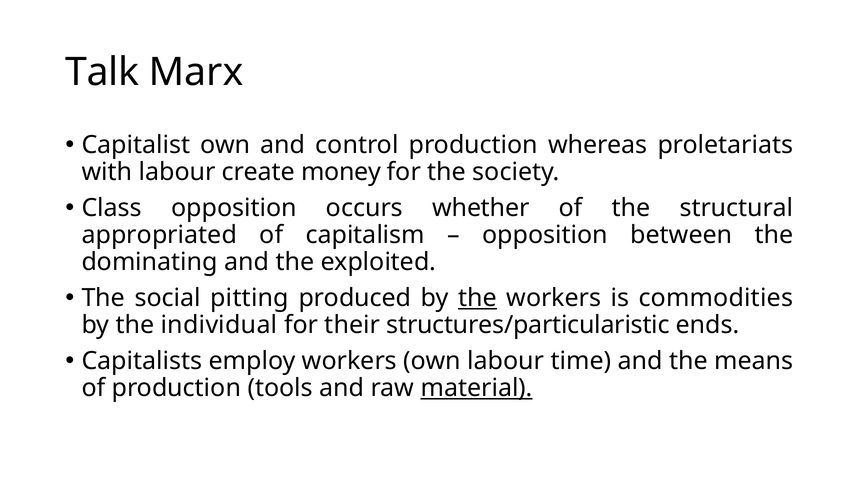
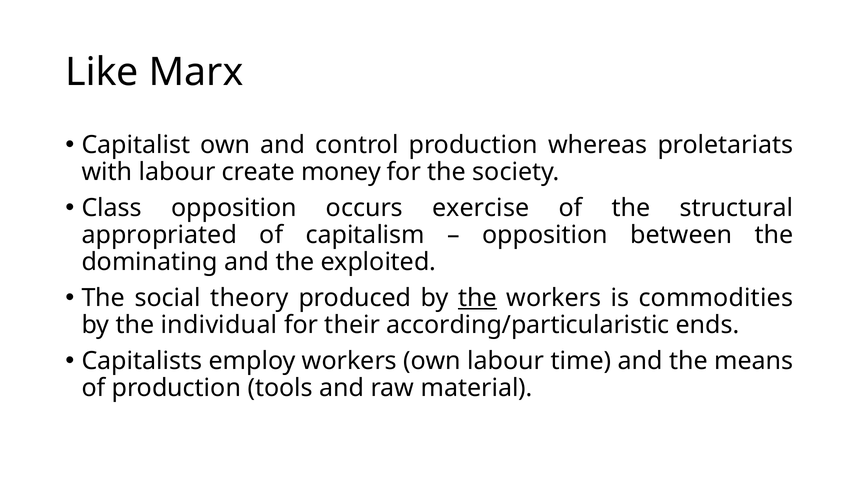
Talk: Talk -> Like (102, 72)
whether: whether -> exercise (481, 208)
pitting: pitting -> theory (250, 298)
structures/particularistic: structures/particularistic -> according/particularistic (528, 325)
material underline: present -> none (477, 388)
